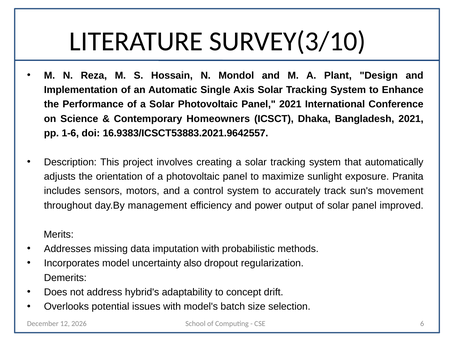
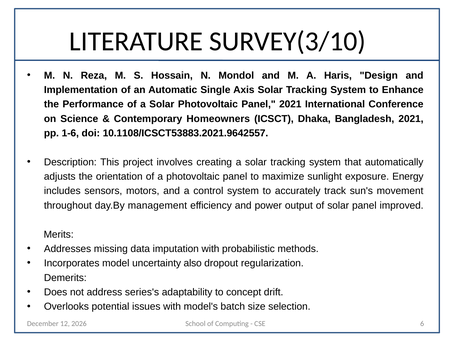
Plant: Plant -> Haris (338, 75)
16.9383/ICSCT53883.2021.9642557: 16.9383/ICSCT53883.2021.9642557 -> 10.1108/ICSCT53883.2021.9642557 (185, 133)
Pranita: Pranita -> Energy (408, 176)
hybrid's: hybrid's -> series's (142, 292)
